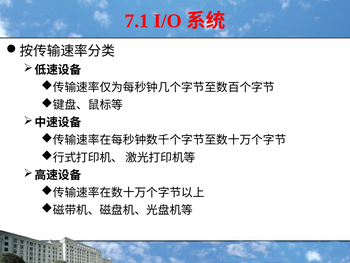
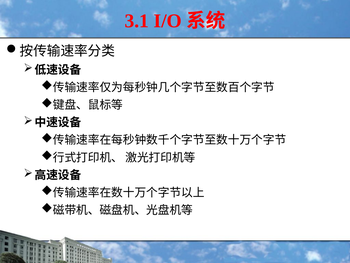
7.1: 7.1 -> 3.1 (137, 21)
